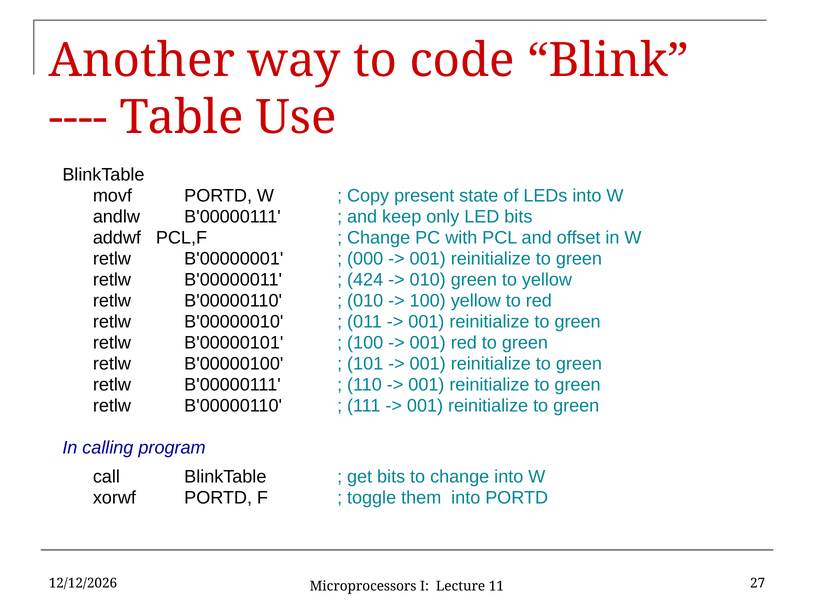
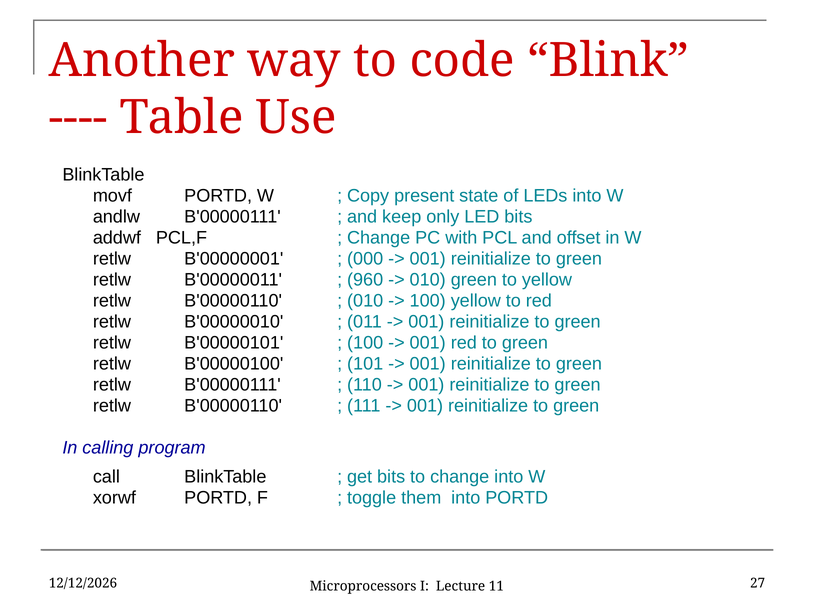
424: 424 -> 960 (365, 280)
